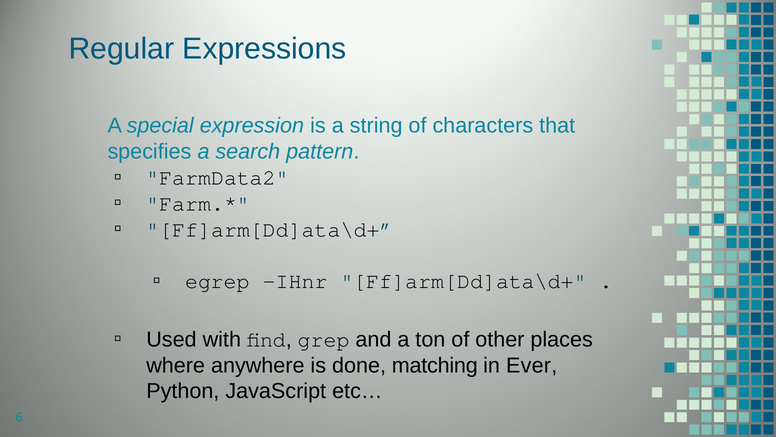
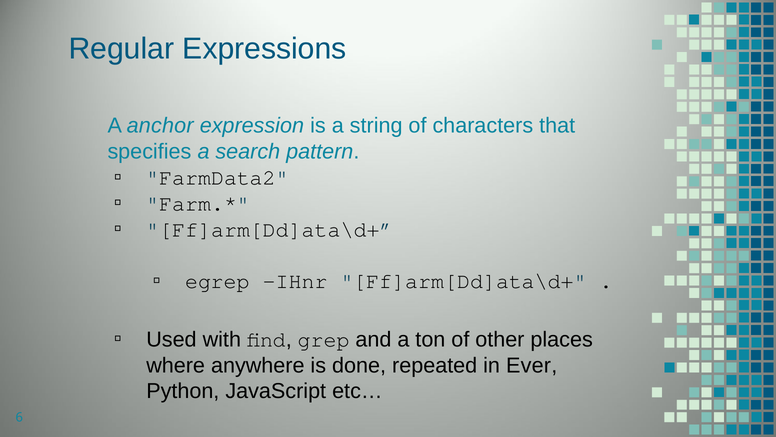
special: special -> anchor (160, 126)
matching: matching -> repeated (435, 365)
